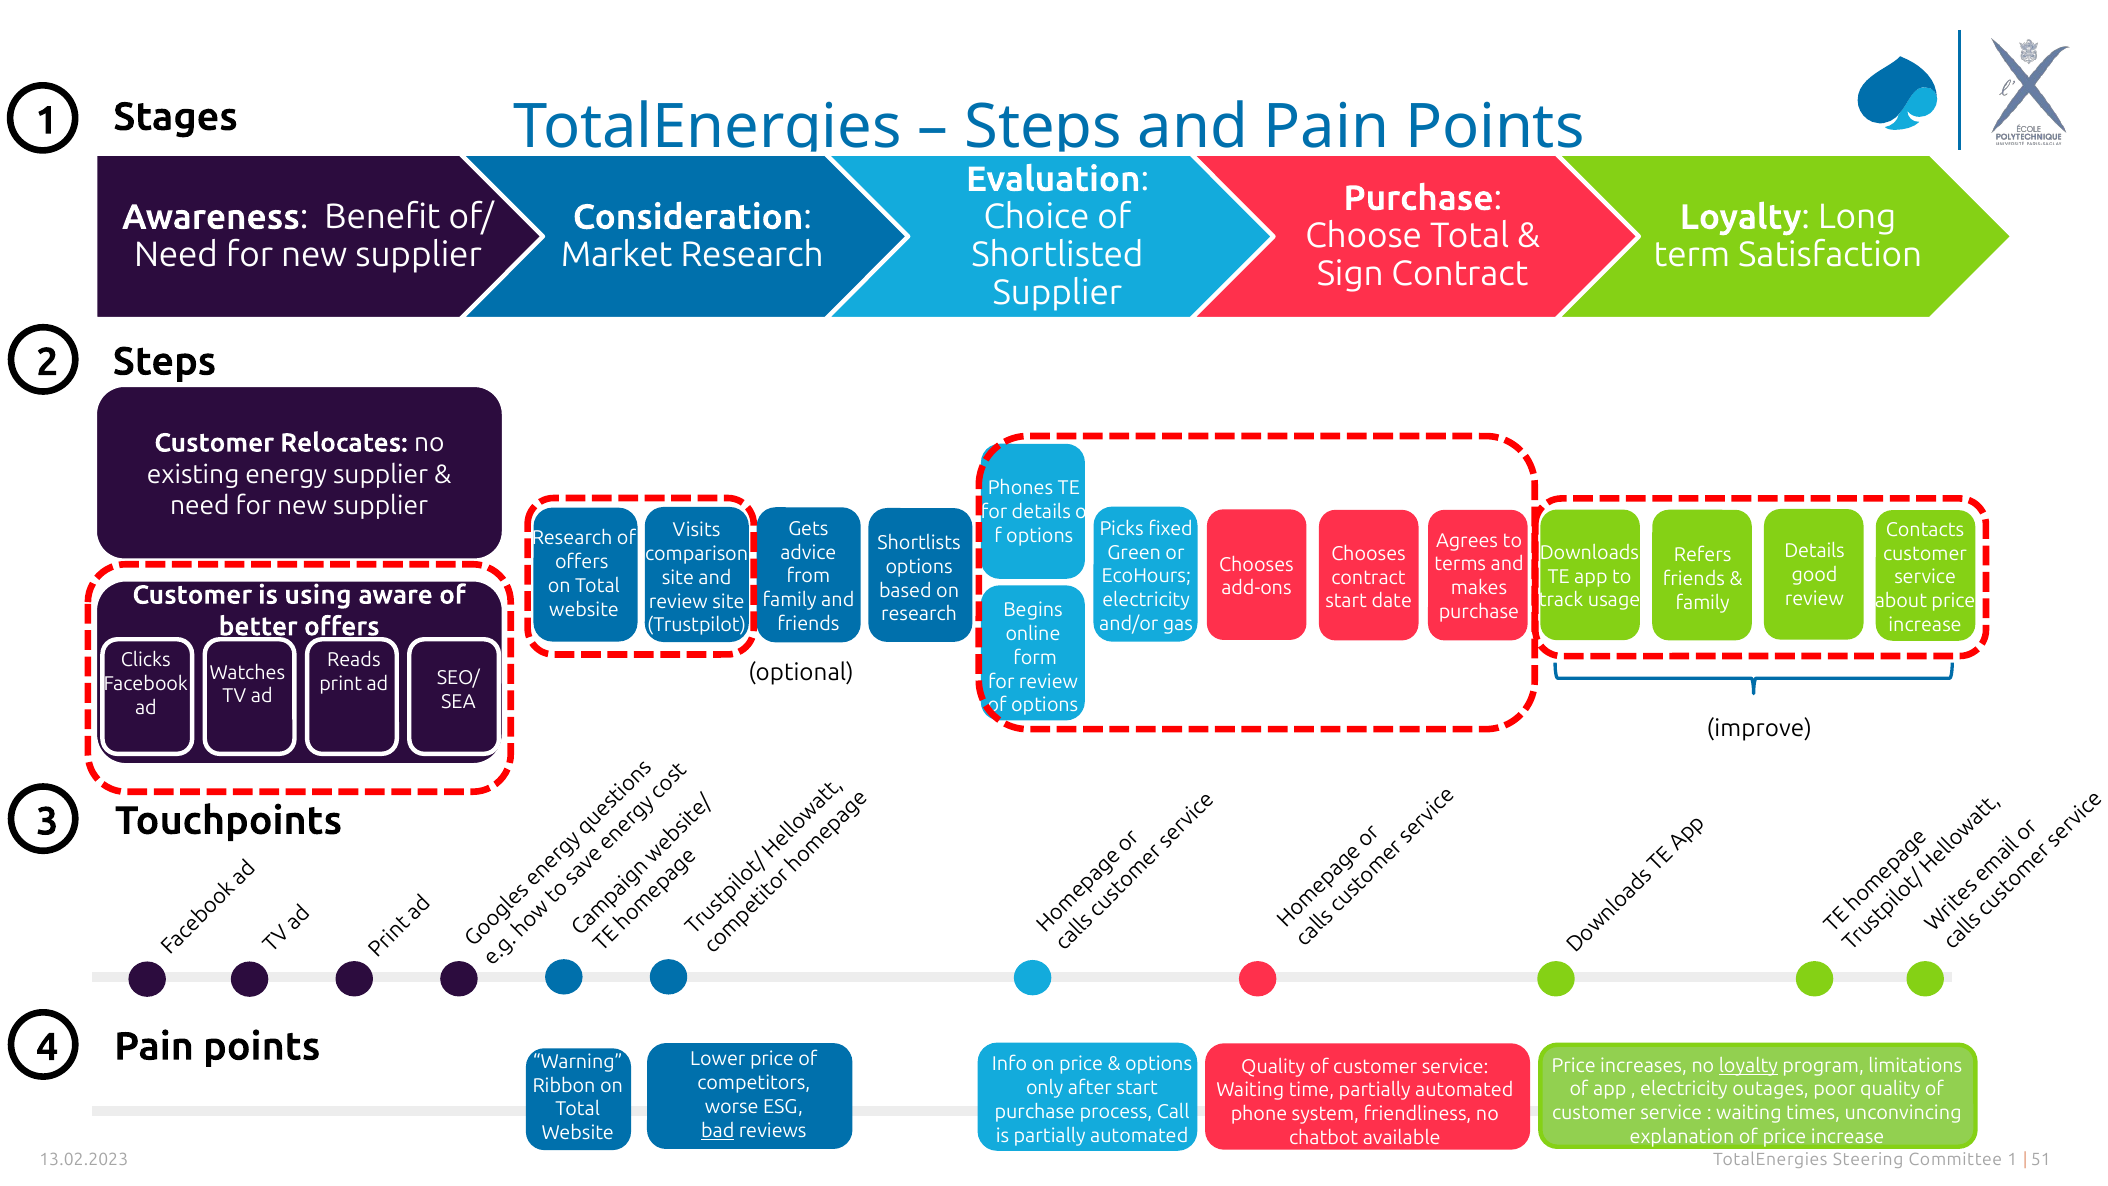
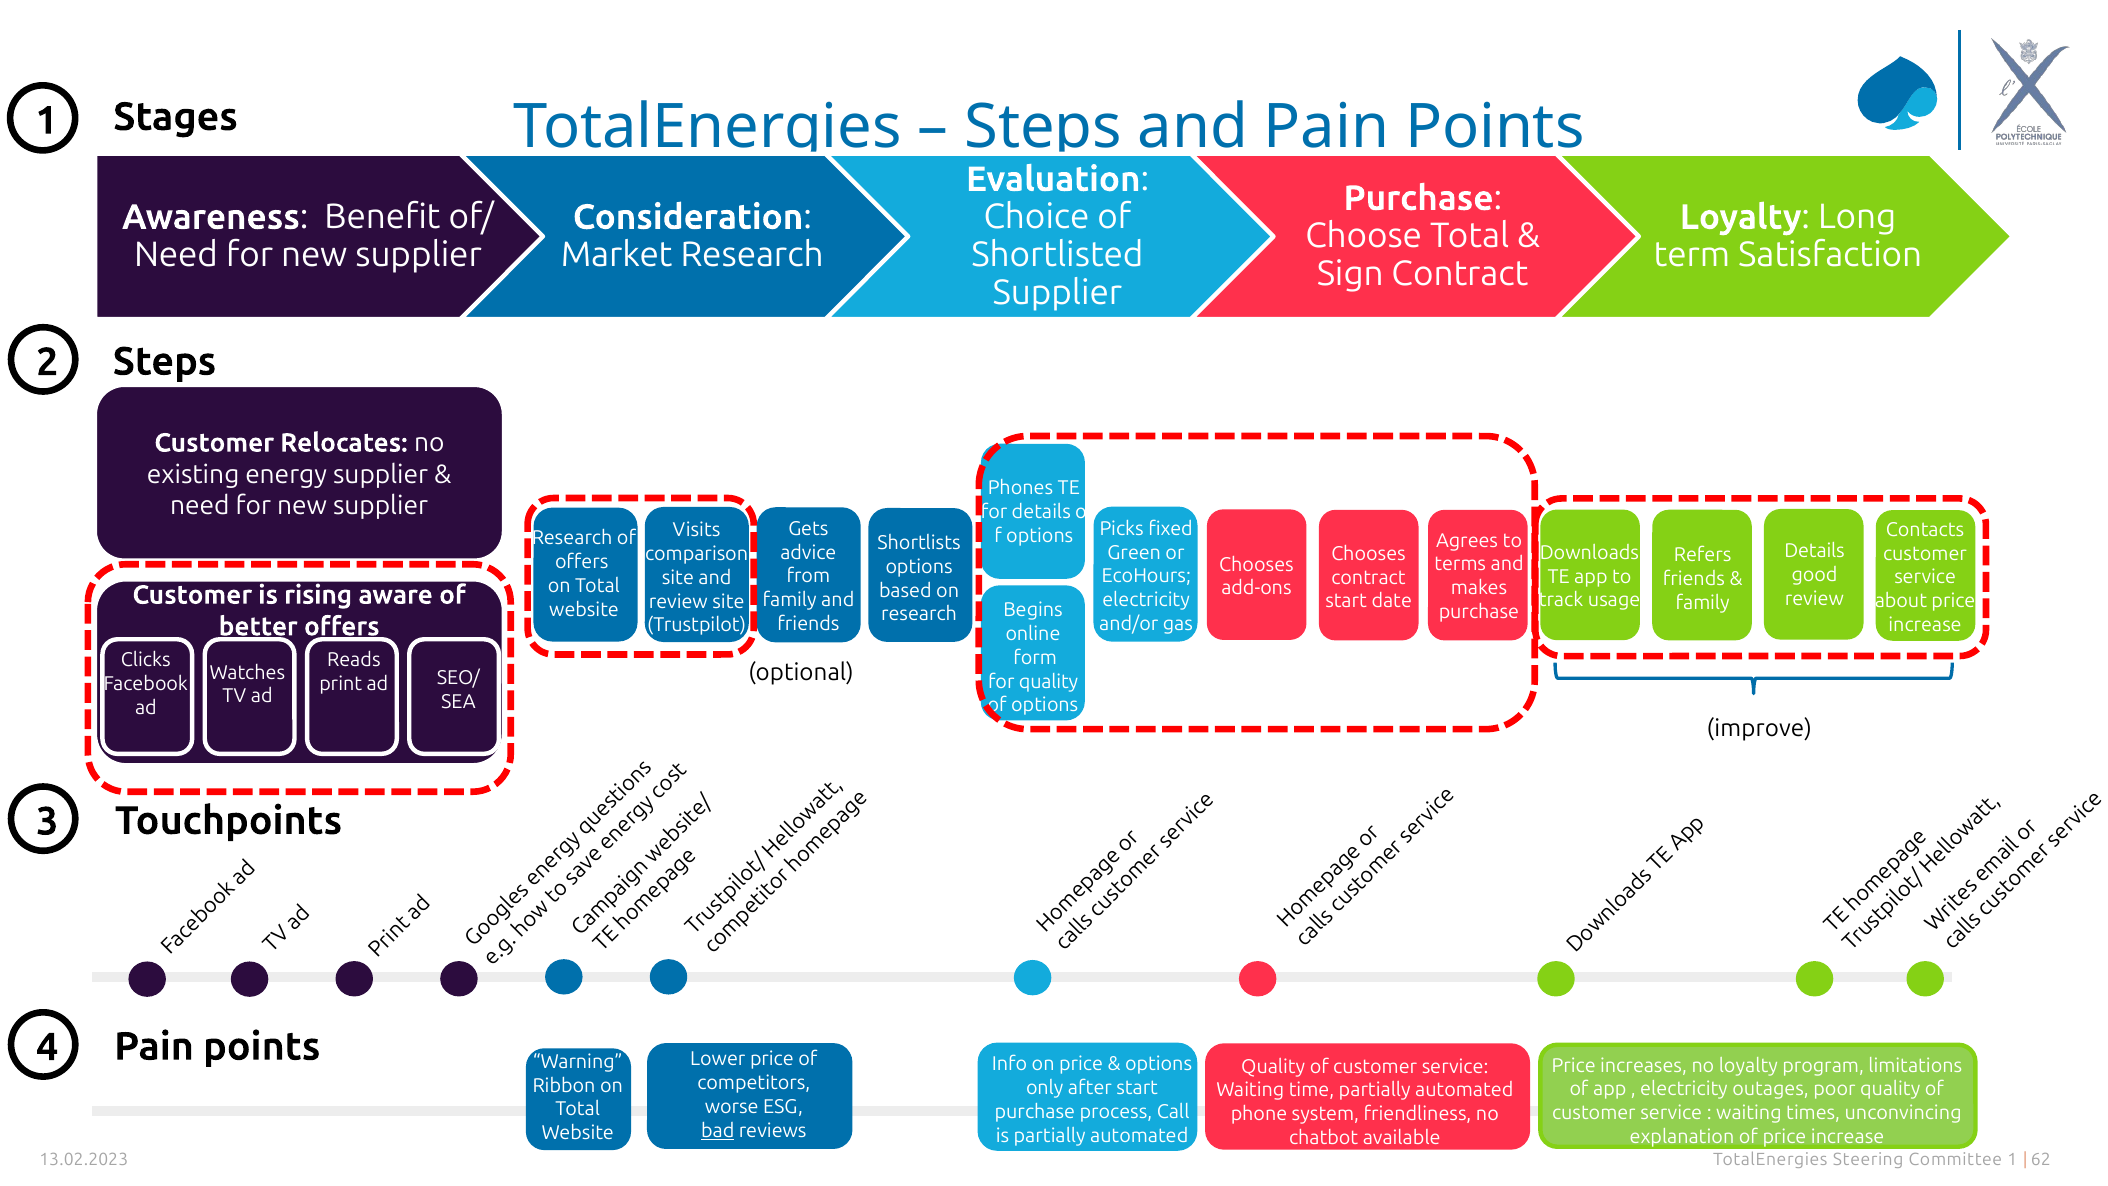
using: using -> rising (318, 595)
for review: review -> quality (1049, 681)
loyalty underline: present -> none (1748, 1065)
51: 51 -> 62 (2041, 1160)
